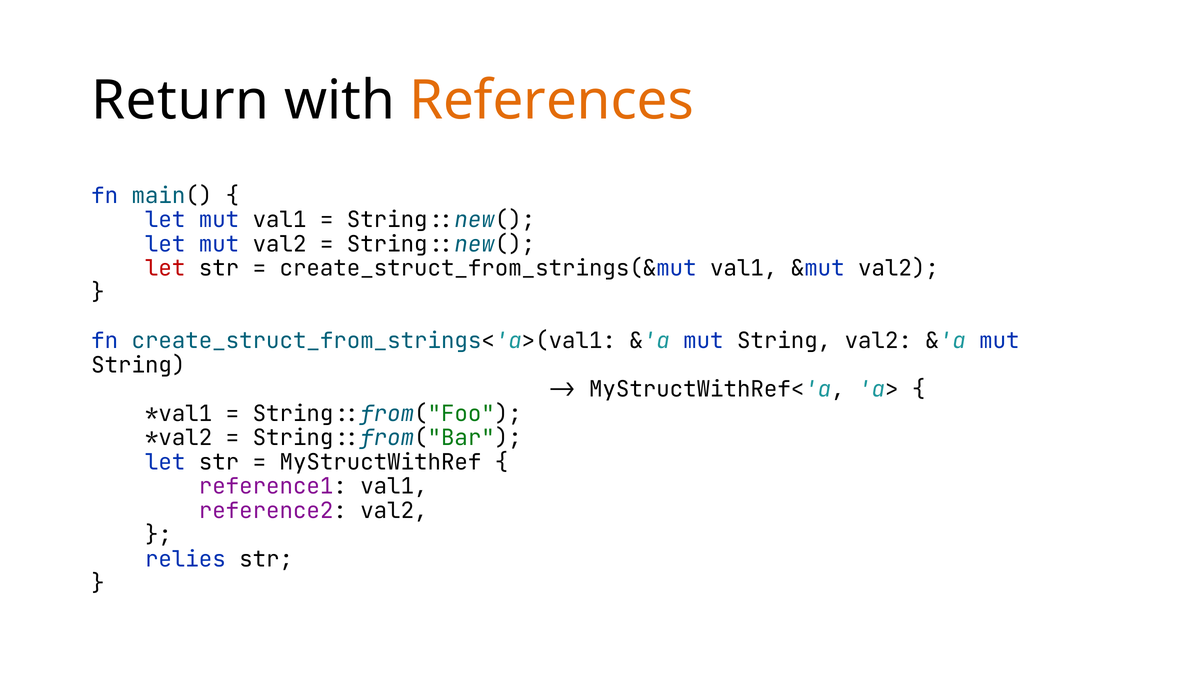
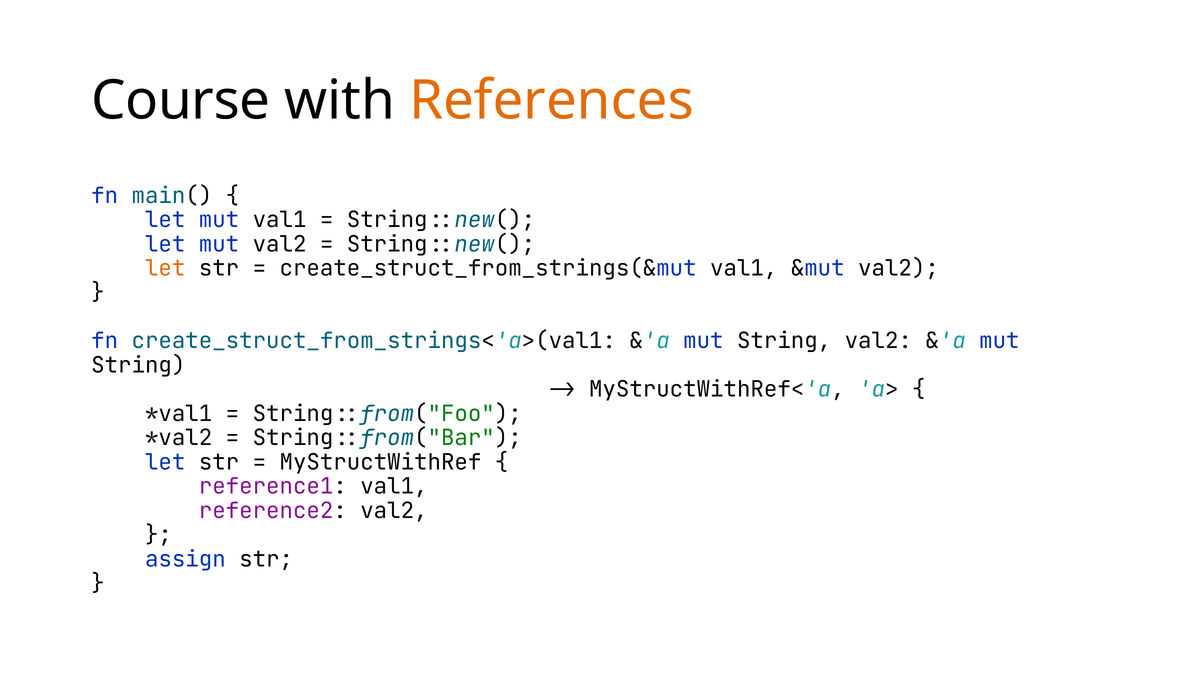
Return: Return -> Course (181, 100)
let colour: red -> orange (165, 268)
relies: relies -> assign (185, 559)
